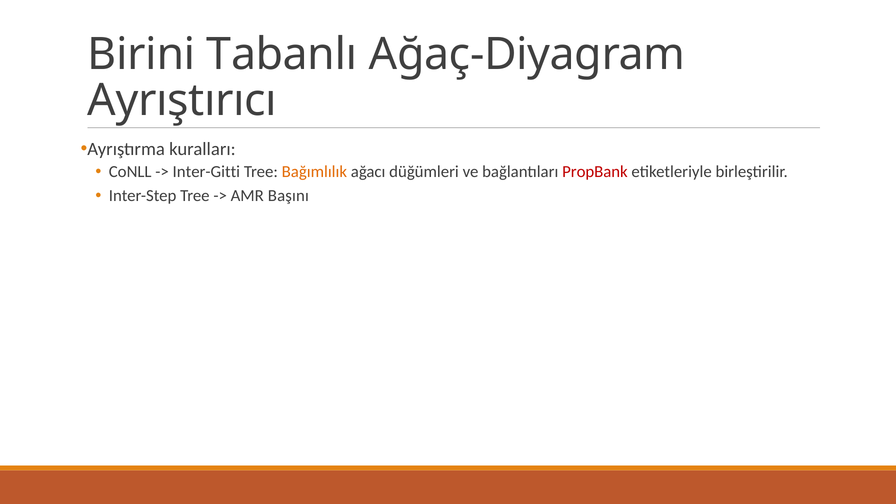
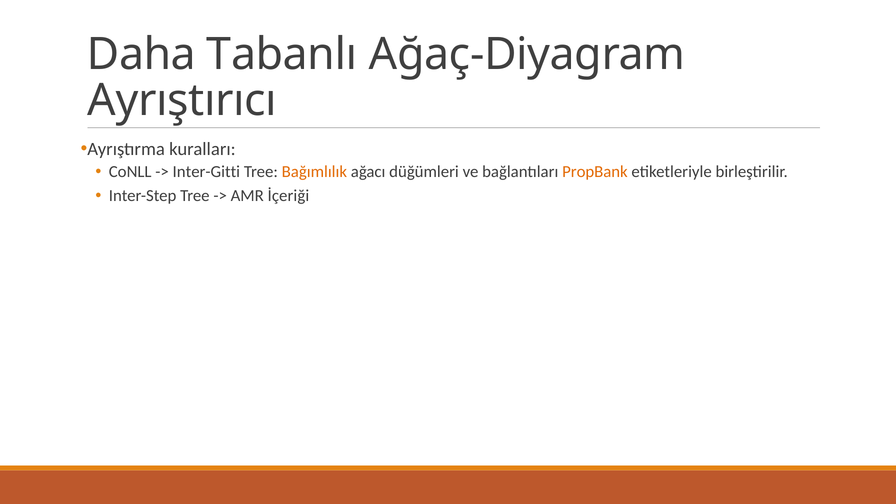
Birini: Birini -> Daha (141, 55)
PropBank colour: red -> orange (595, 172)
Başını: Başını -> İçeriği (288, 196)
